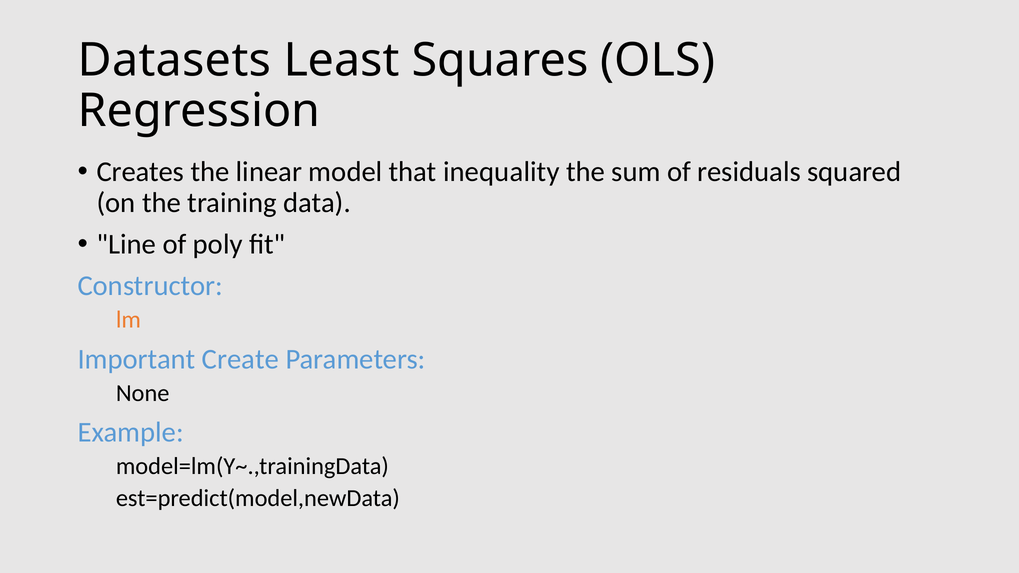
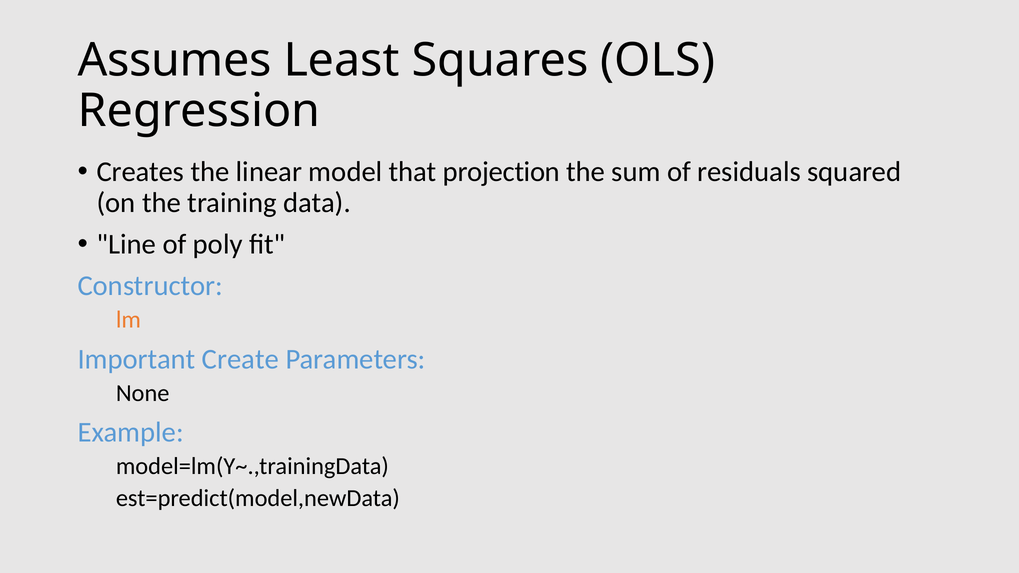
Datasets: Datasets -> Assumes (175, 60)
inequality: inequality -> projection (501, 172)
